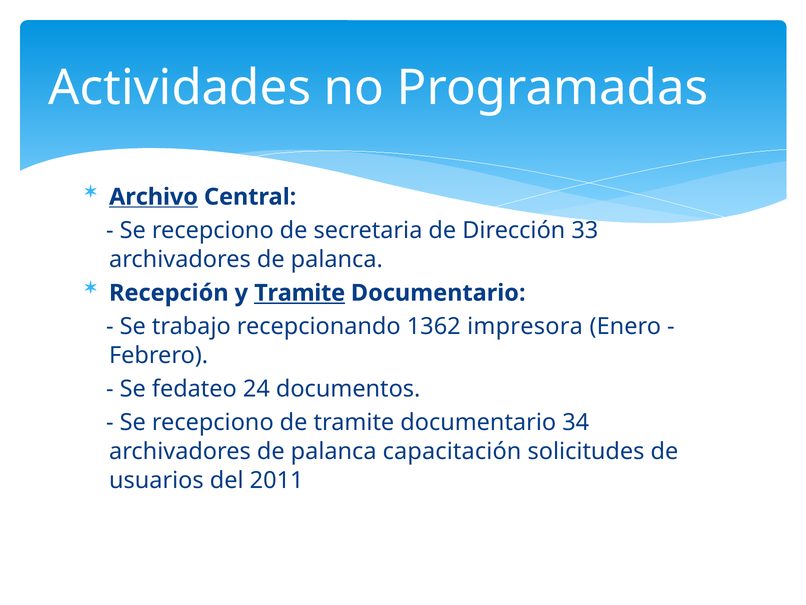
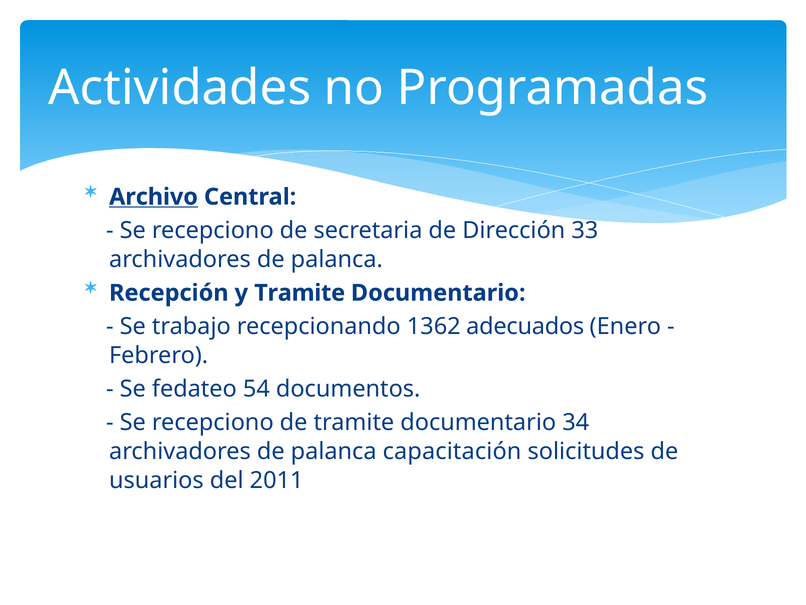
Tramite underline: present -> none (300, 293)
impresora: impresora -> adecuados (525, 326)
24: 24 -> 54 (256, 389)
